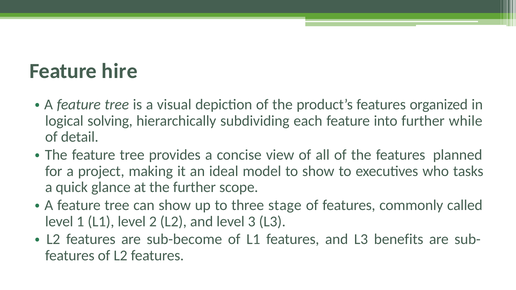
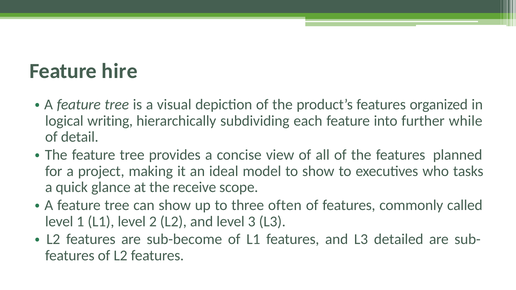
solving: solving -> writing (110, 121)
the further: further -> receive (194, 187)
stage: stage -> often (285, 205)
benefits: benefits -> detailed (399, 240)
